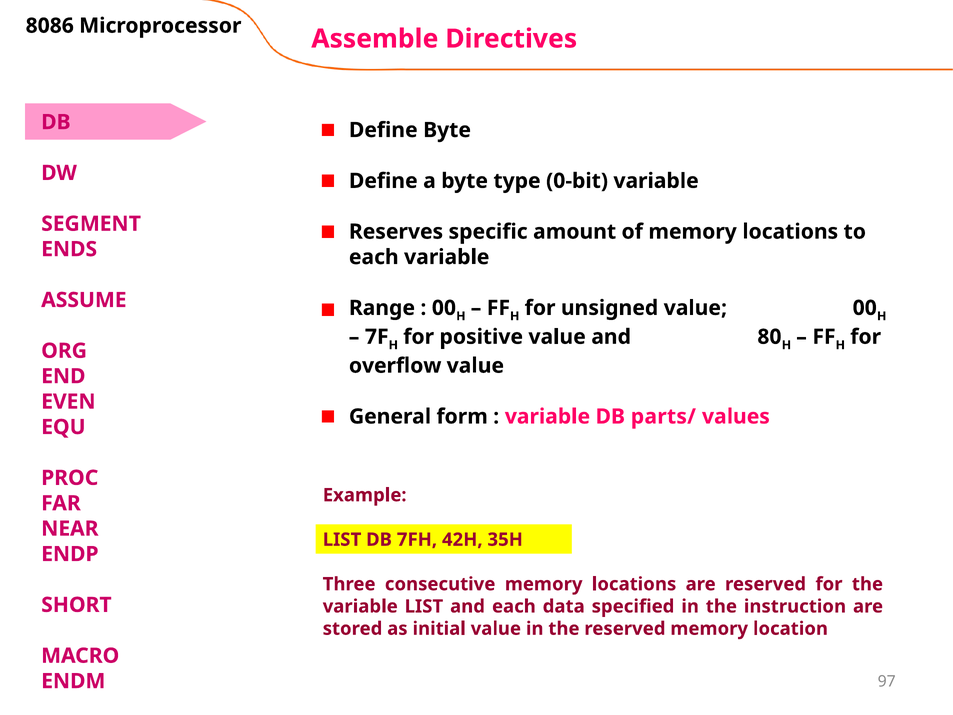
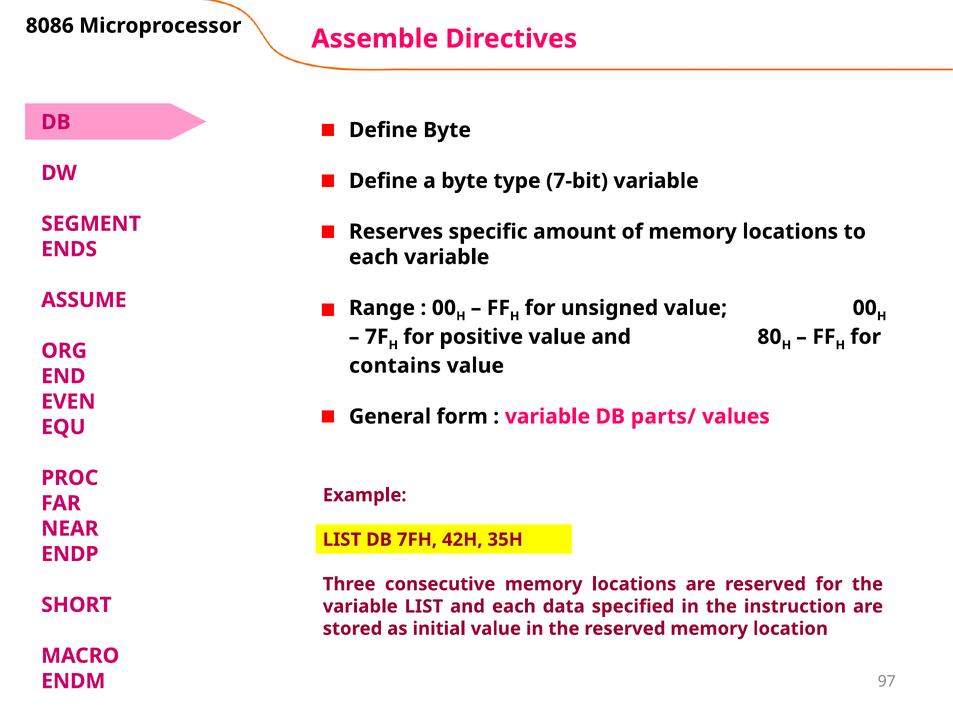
0-bit: 0-bit -> 7-bit (577, 181)
overflow: overflow -> contains (395, 366)
